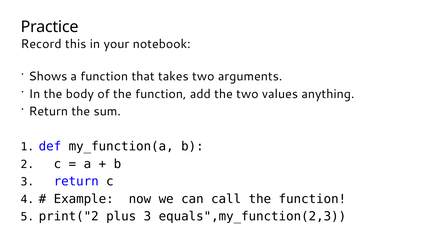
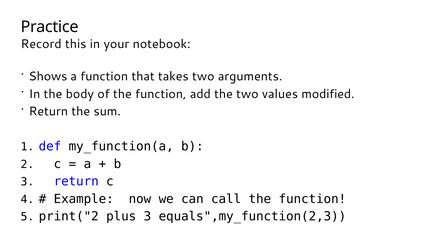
anything: anything -> modified (328, 94)
